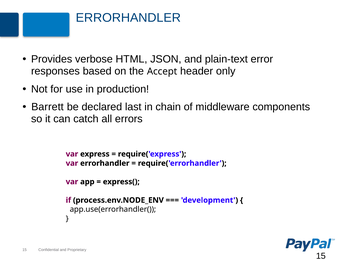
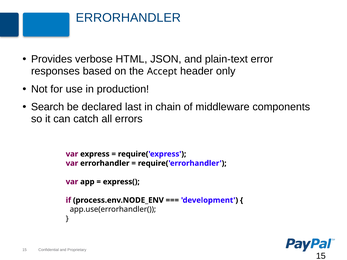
Barrett: Barrett -> Search (48, 107)
